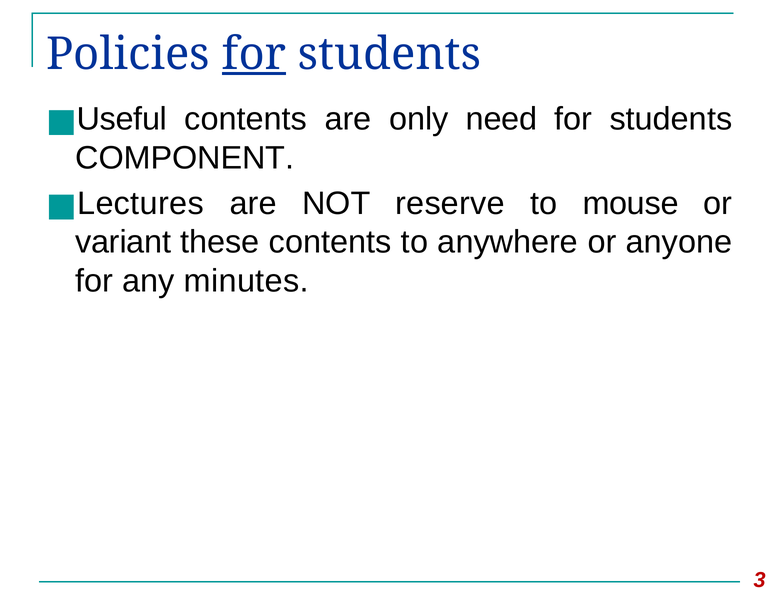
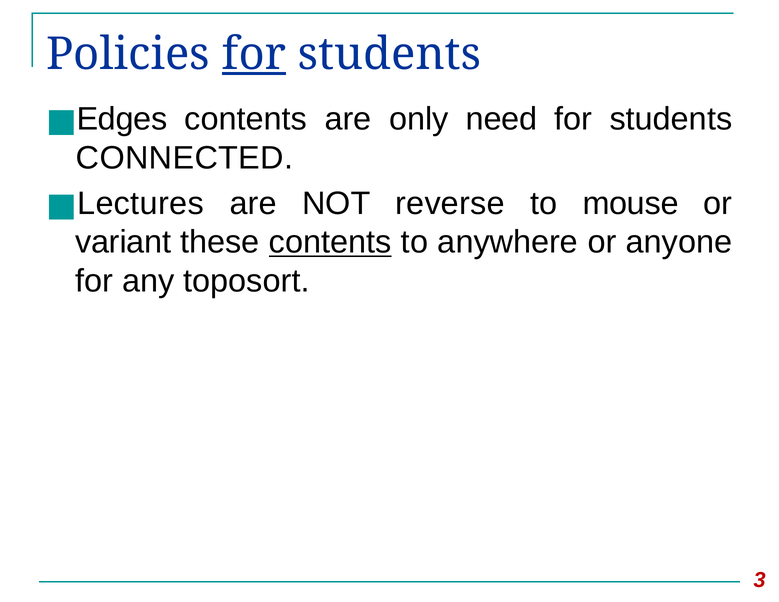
Useful: Useful -> Edges (122, 119)
COMPONENT: COMPONENT -> CONNECTED (184, 158)
reserve: reserve -> reverse (450, 203)
contents underline: none -> present (330, 242)
minutes: minutes -> toposort (246, 281)
